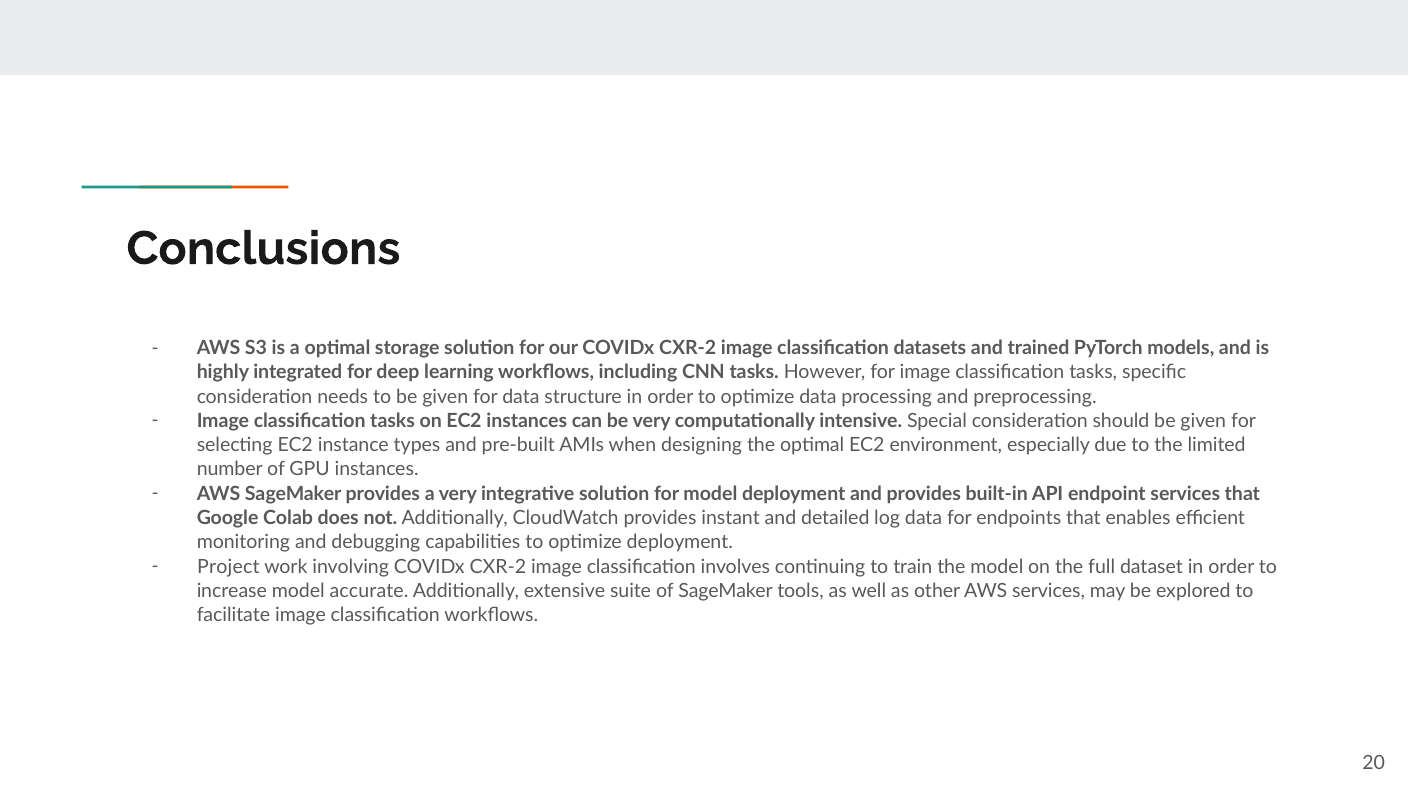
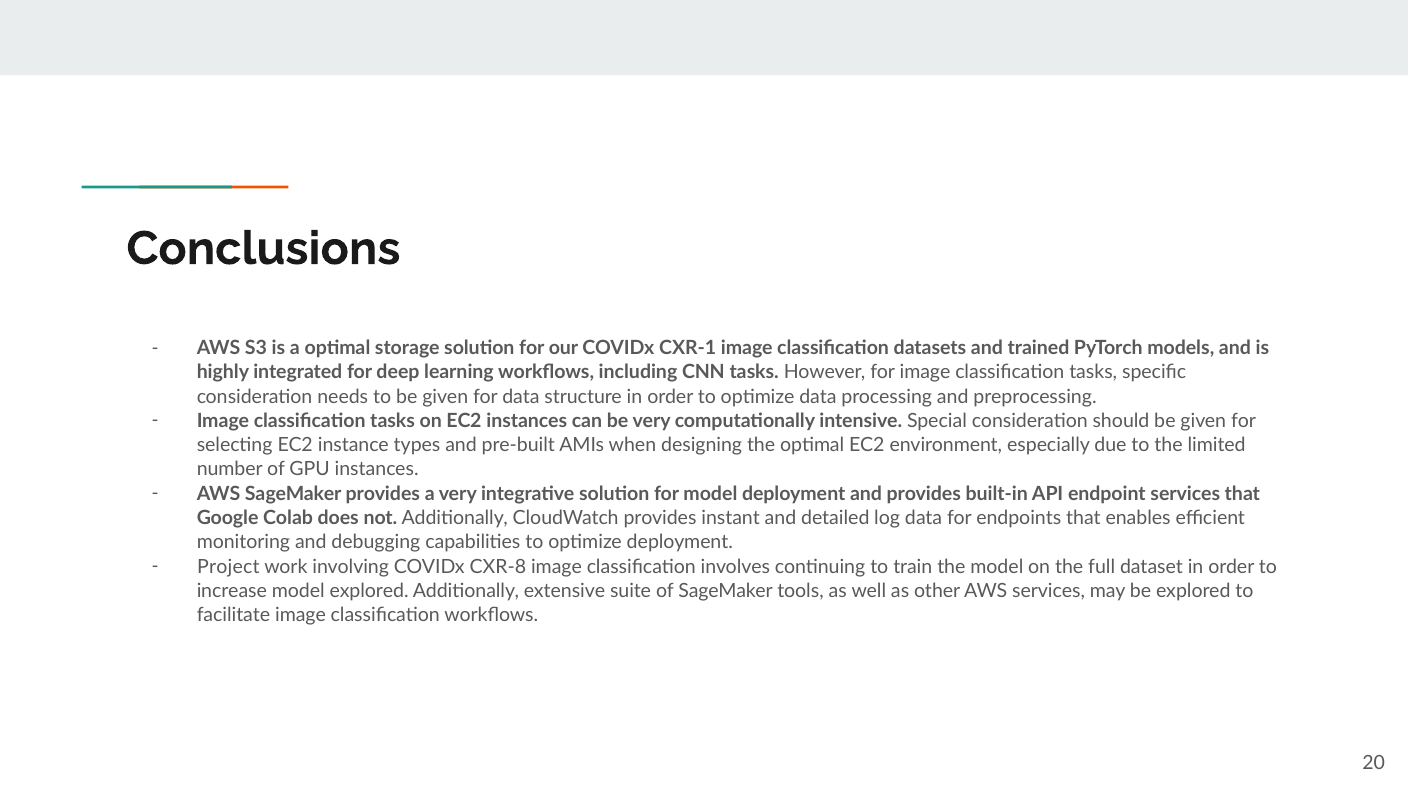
our COVIDx CXR-2: CXR-2 -> CXR-1 (688, 348)
involving COVIDx CXR-2: CXR-2 -> CXR-8 (498, 567)
model accurate: accurate -> explored (369, 591)
